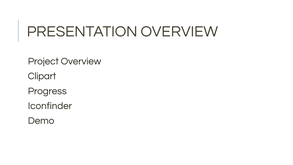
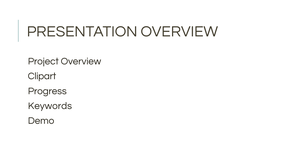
Iconfinder: Iconfinder -> Keywords (50, 106)
